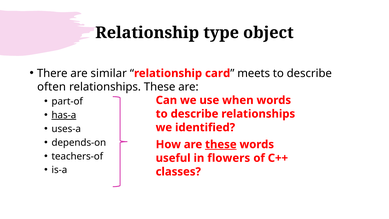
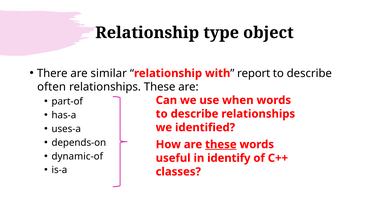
card: card -> with (218, 73)
meets: meets -> report (254, 73)
has-a underline: present -> none (64, 115)
teachers-of: teachers-of -> dynamic-of (77, 156)
flowers: flowers -> identify (229, 158)
